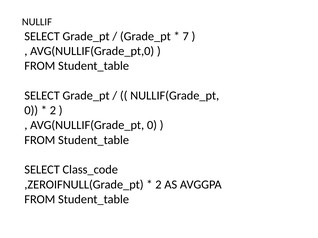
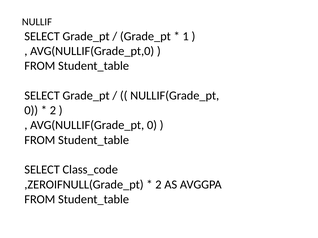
7: 7 -> 1 (186, 36)
